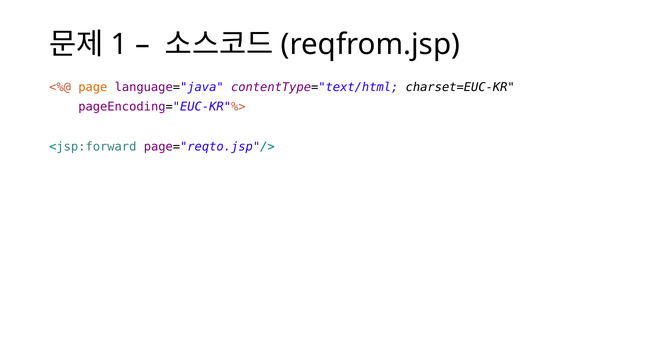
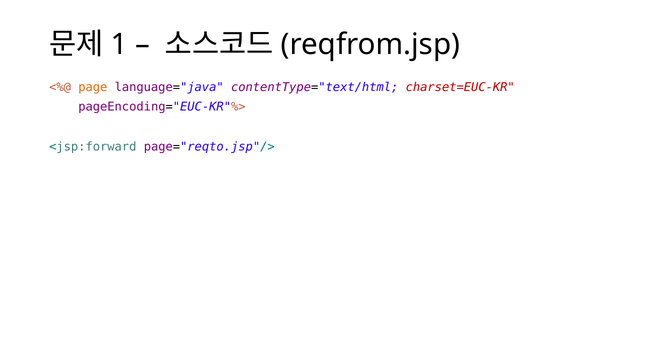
charset=EUC-KR colour: black -> red (460, 87)
